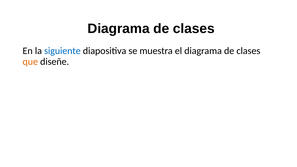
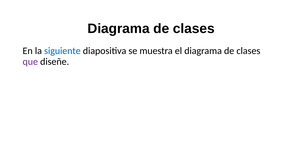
que colour: orange -> purple (30, 62)
